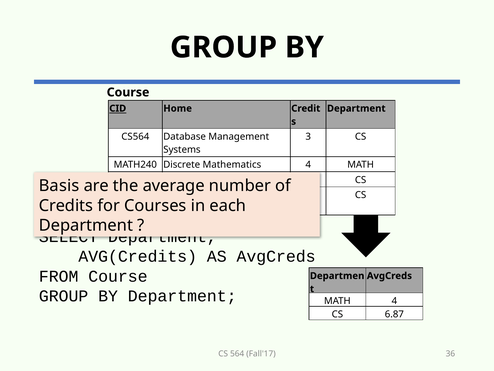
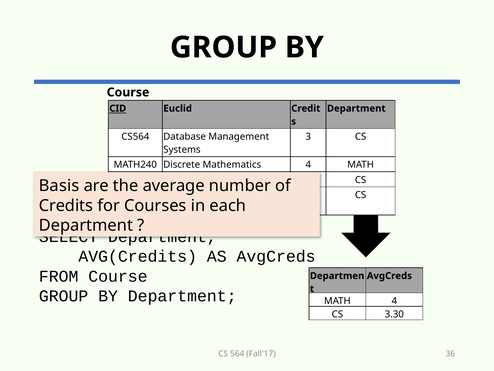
Home: Home -> Euclid (178, 108)
6.87: 6.87 -> 3.30 (394, 314)
